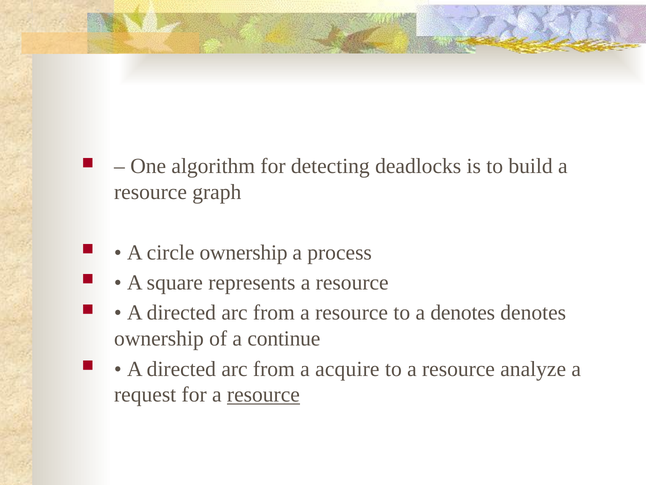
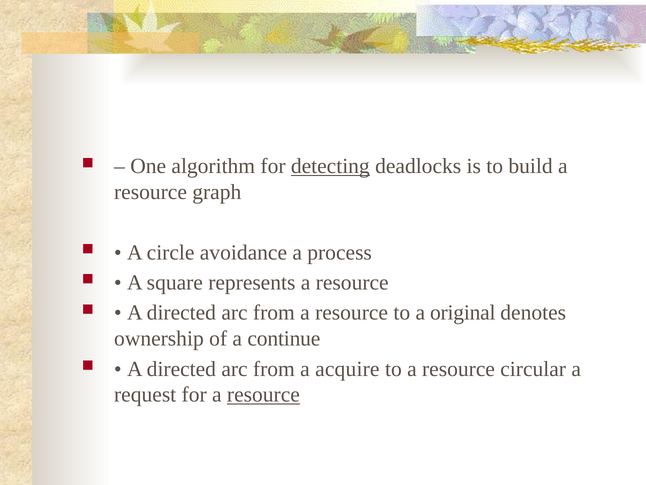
detecting underline: none -> present (330, 166)
circle ownership: ownership -> avoidance (243, 252)
a denotes: denotes -> original (463, 313)
analyze: analyze -> circular (533, 369)
